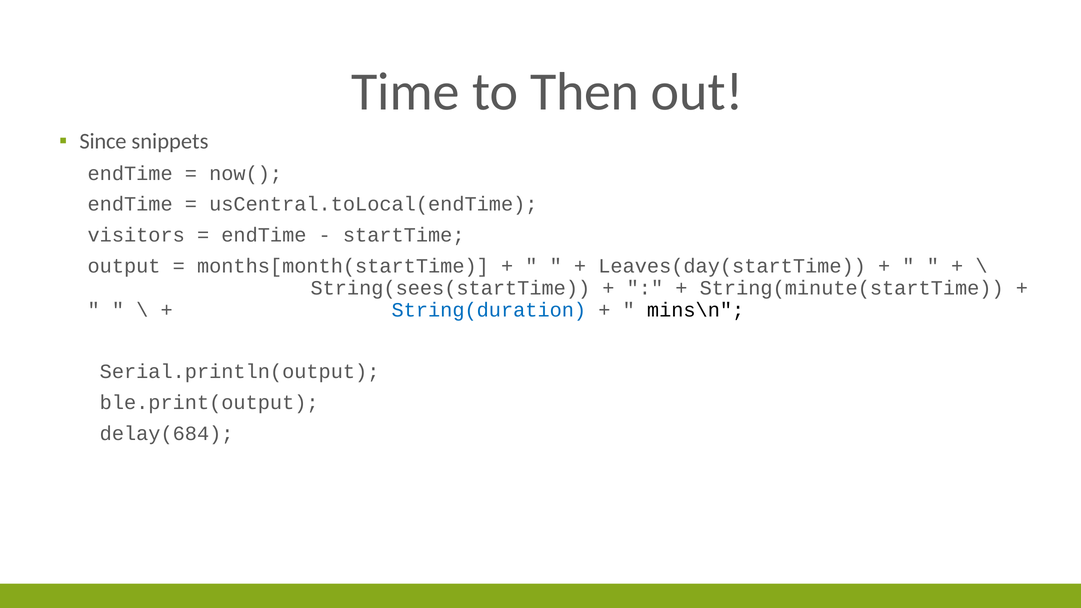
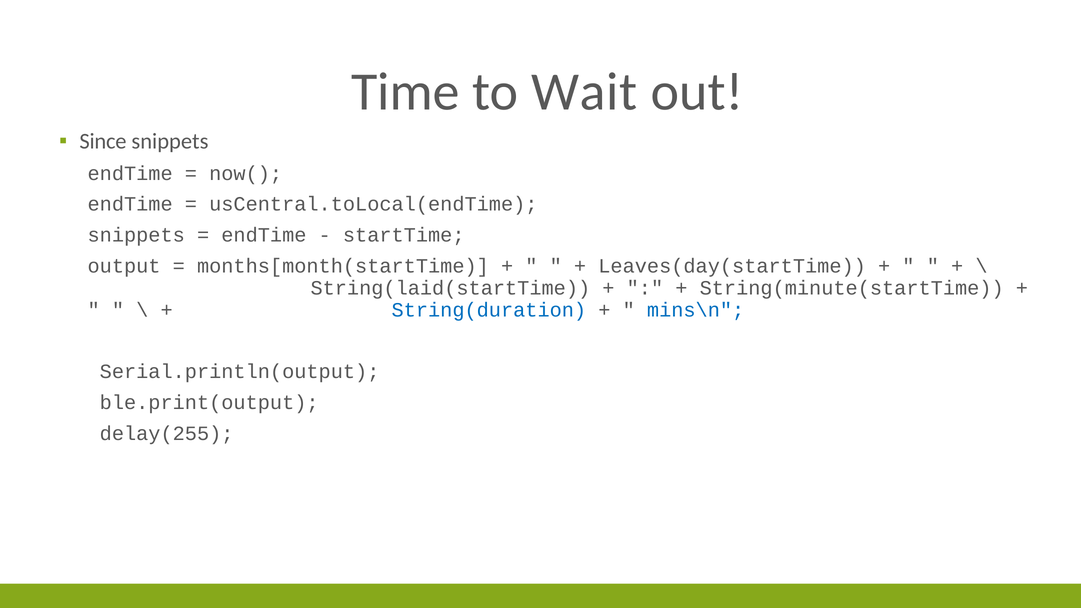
Then: Then -> Wait (584, 92)
visitors: visitors -> snippets (136, 235)
String(sees(startTime: String(sees(startTime -> String(laid(startTime (450, 288)
mins\n colour: black -> blue (696, 310)
delay(684: delay(684 -> delay(255 (167, 433)
